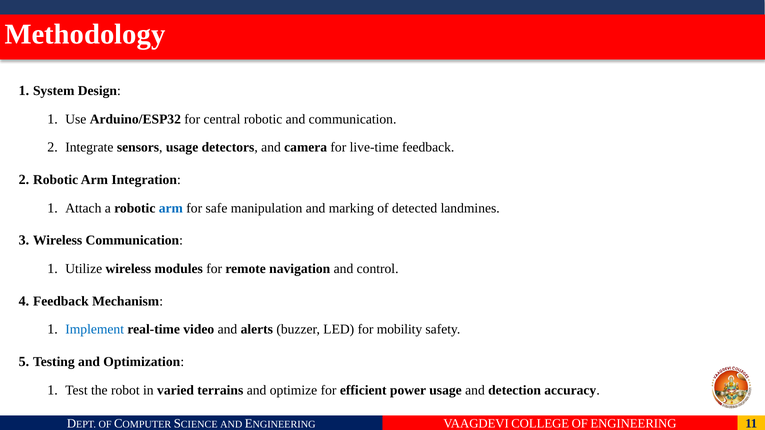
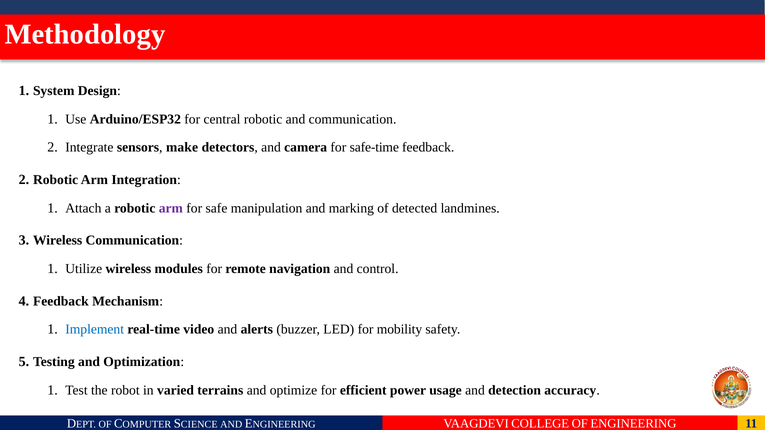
sensors usage: usage -> make (182, 148)
live-time: live-time -> safe-time (374, 148)
arm colour: blue -> purple (171, 208)
